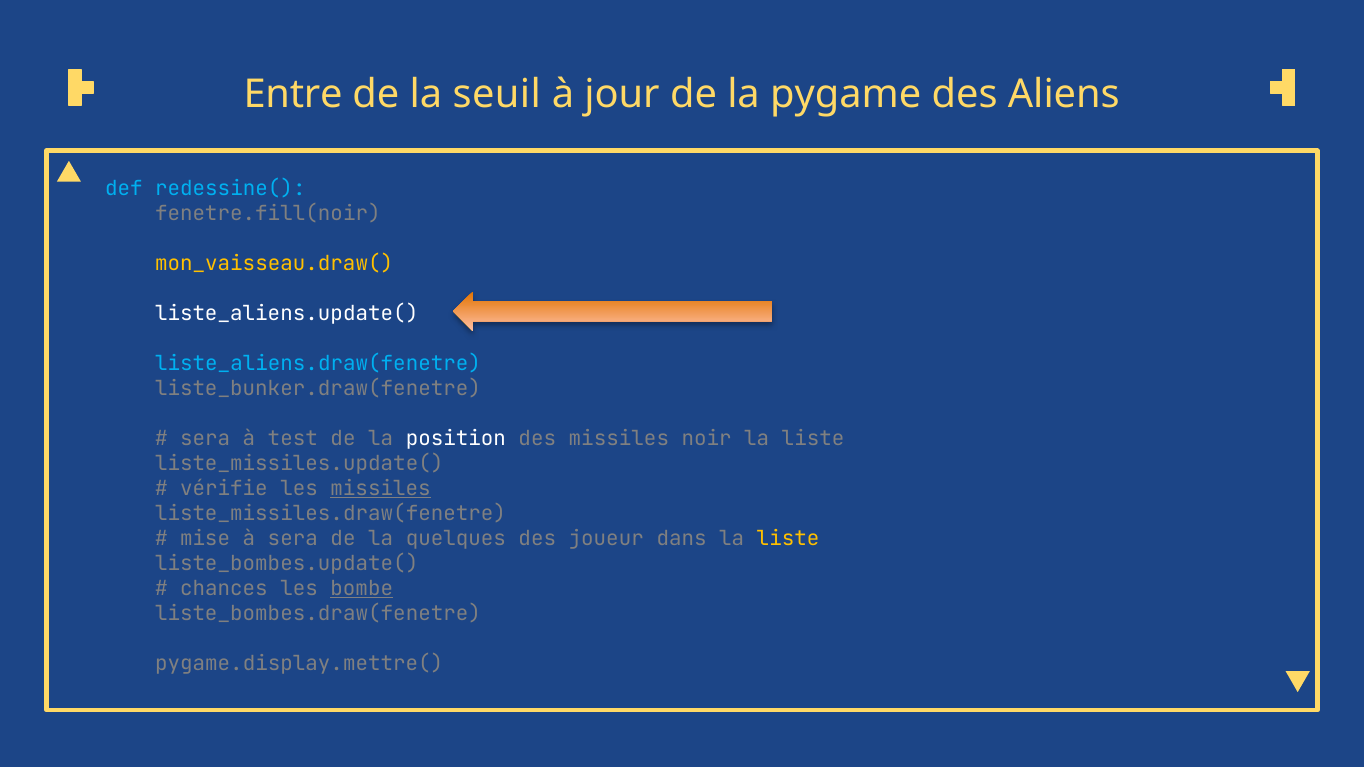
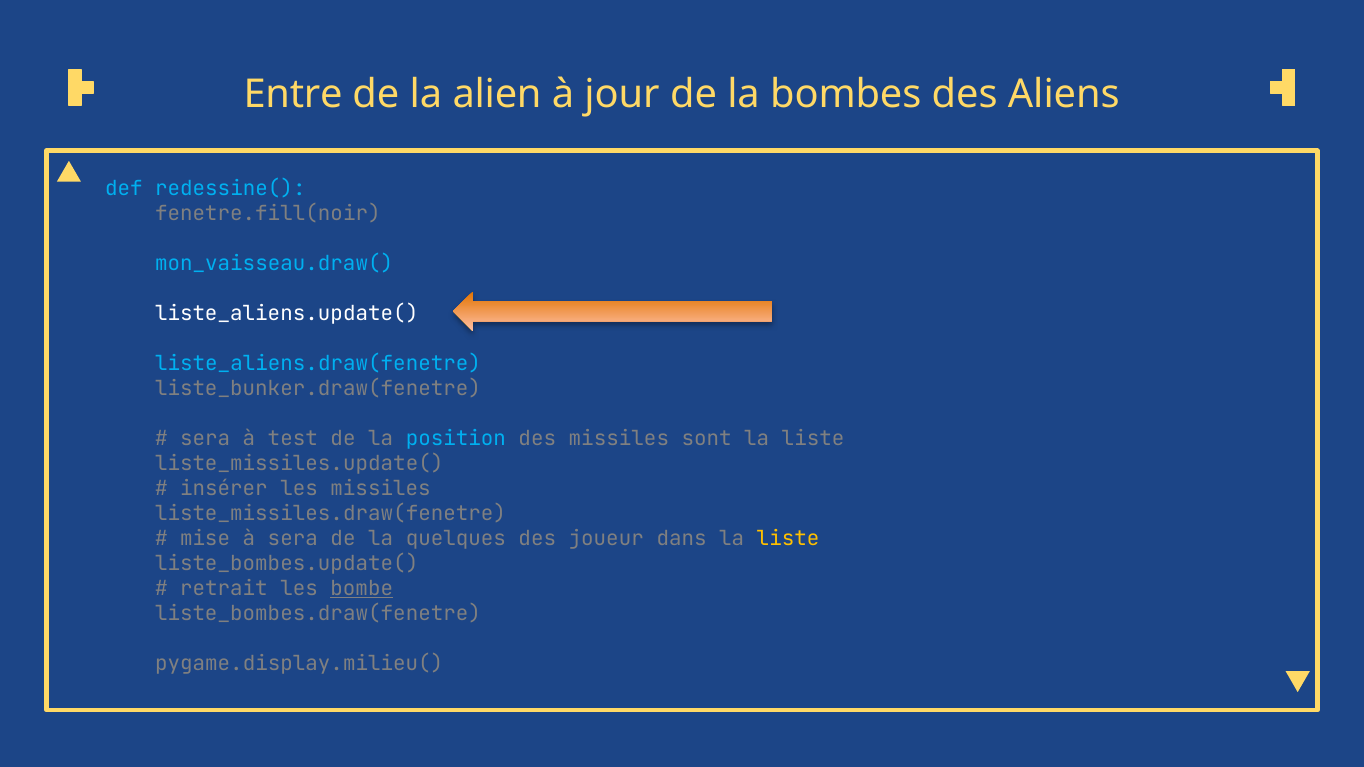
seuil: seuil -> alien (497, 94)
pygame: pygame -> bombes (846, 94)
mon_vaisseau.draw( colour: yellow -> light blue (274, 264)
position colour: white -> light blue (456, 439)
noir: noir -> sont (707, 439)
vérifie: vérifie -> insérer (224, 489)
missiles underline: present -> none (381, 489)
chances: chances -> retrait (224, 589)
pygame.display.mettre(: pygame.display.mettre( -> pygame.display.milieu( (299, 664)
